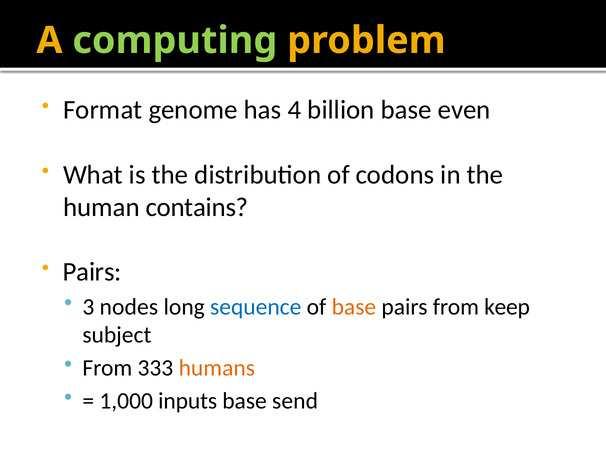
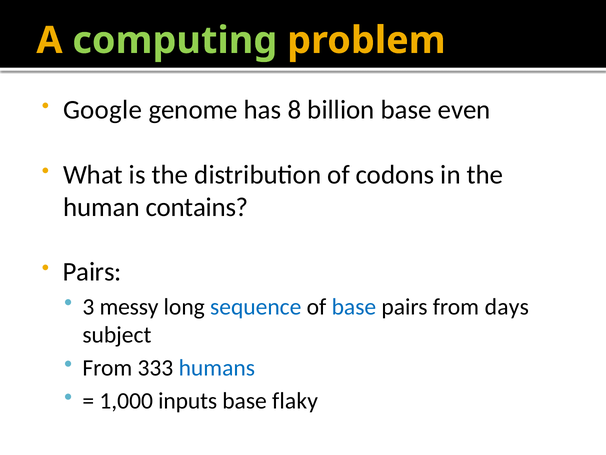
Format: Format -> Google (103, 110)
4: 4 -> 8 (294, 110)
nodes: nodes -> messy (129, 306)
base colour: orange -> blue (354, 306)
keep: keep -> days (507, 306)
humans colour: orange -> blue (217, 368)
send: send -> flaky (295, 401)
